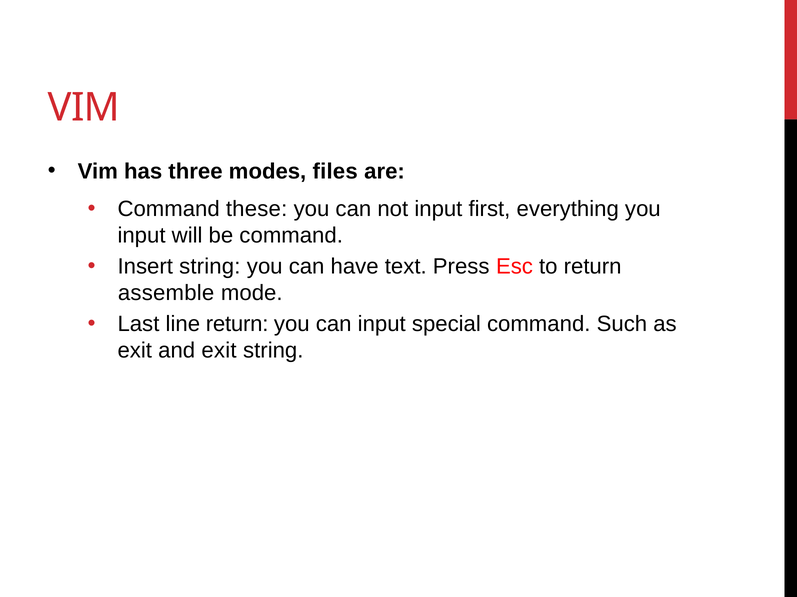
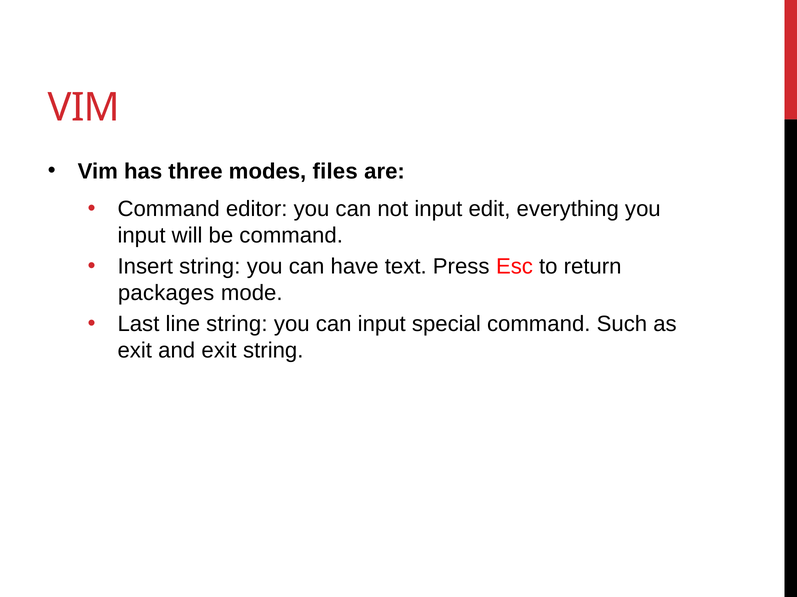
these: these -> editor (257, 209)
first: first -> edit (489, 209)
assemble: assemble -> packages (166, 293)
line return: return -> string (237, 324)
